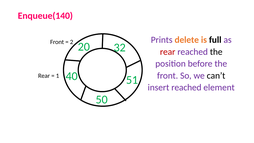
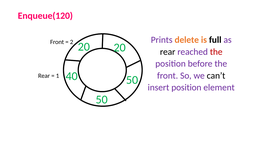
Enqueue(140: Enqueue(140 -> Enqueue(120 (45, 16)
20 32: 32 -> 20 (120, 47)
rear colour: red -> black (168, 52)
the colour: black -> red (216, 52)
1 51: 51 -> 50 (132, 80)
insert reached: reached -> position (186, 87)
